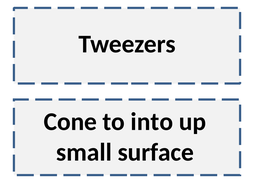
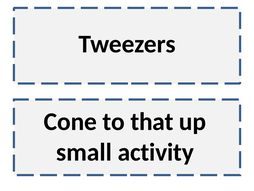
into: into -> that (152, 121)
surface: surface -> activity (156, 152)
